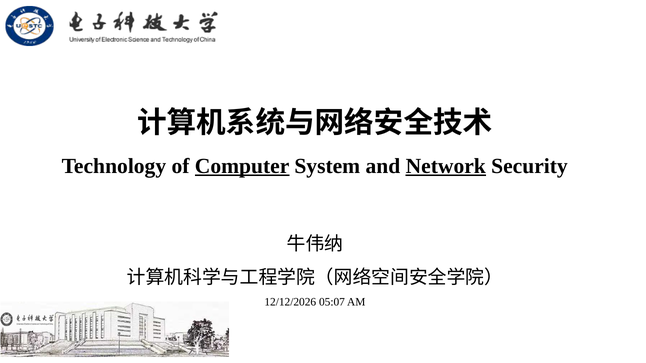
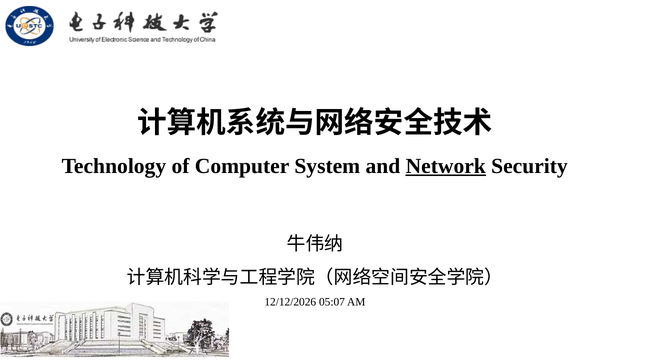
Computer underline: present -> none (242, 166)
